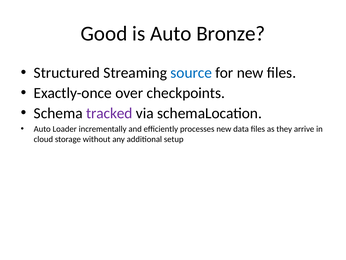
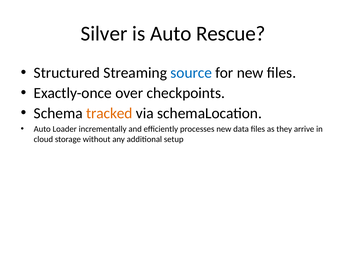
Good: Good -> Silver (104, 33)
Bronze: Bronze -> Rescue (231, 33)
tracked colour: purple -> orange (109, 113)
